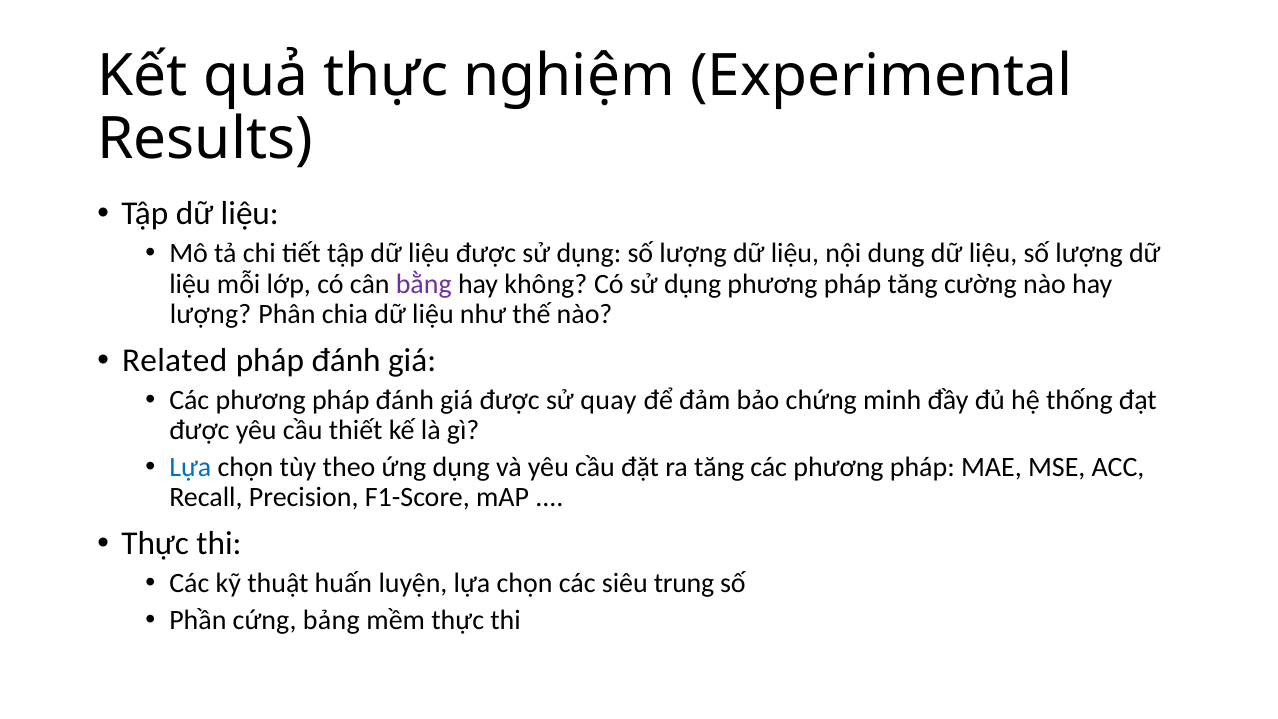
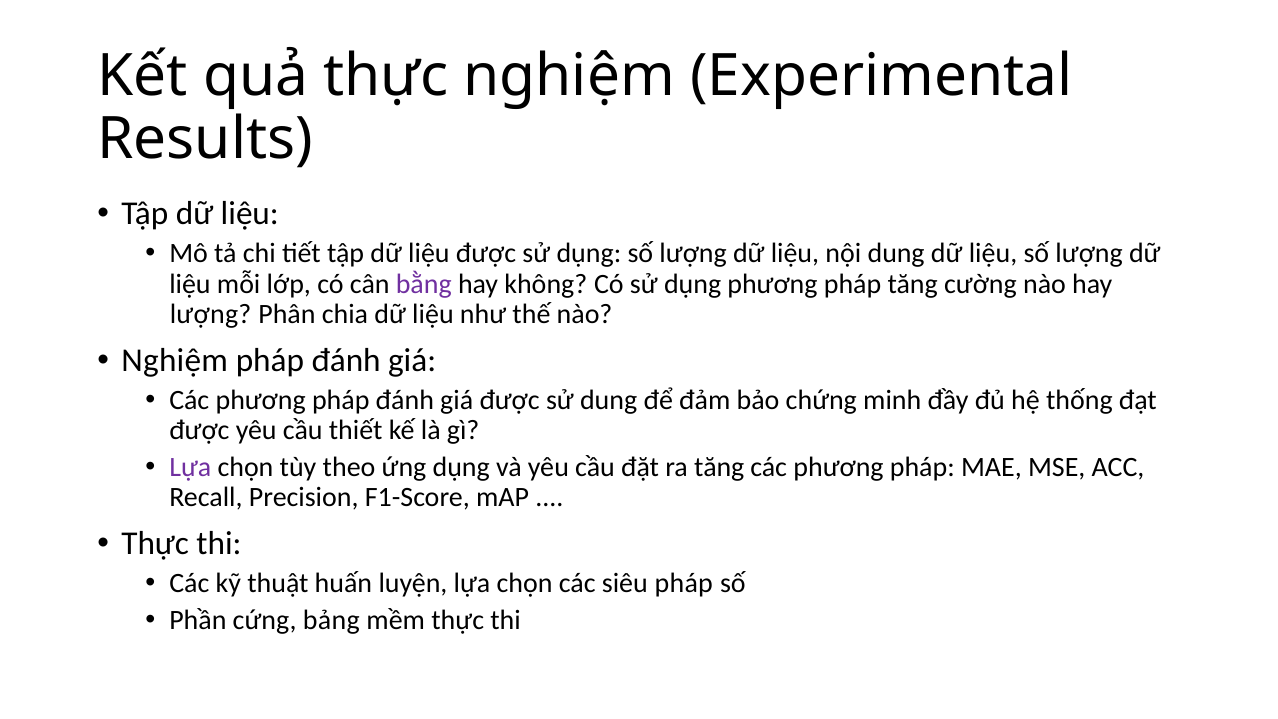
Related: Related -> Nghiệm (175, 360)
sử quay: quay -> dung (609, 400)
Lựa colour: blue -> purple (190, 467)
siêu trung: trung -> pháp (684, 583)
